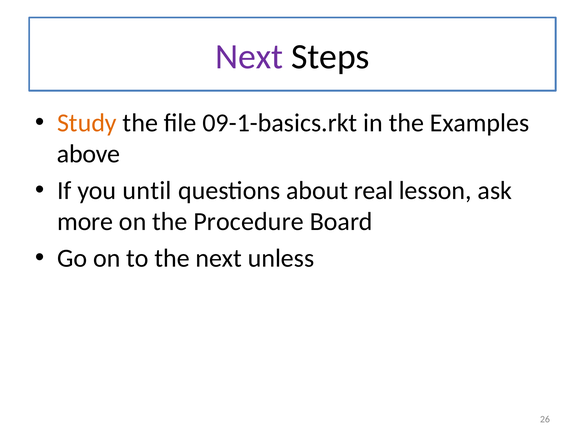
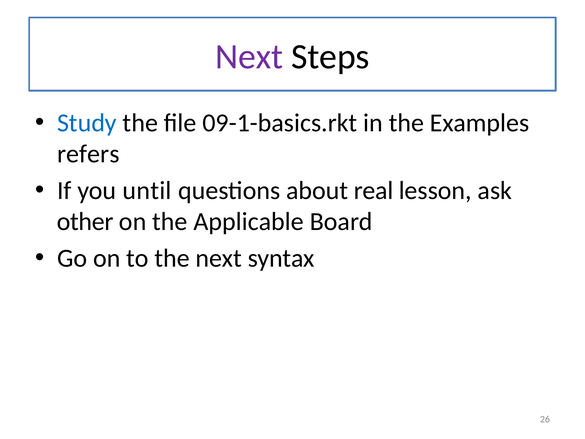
Study colour: orange -> blue (87, 123)
above: above -> refers (88, 154)
more: more -> other (85, 222)
Procedure: Procedure -> Applicable (249, 222)
unless: unless -> syntax (281, 258)
